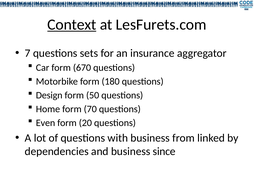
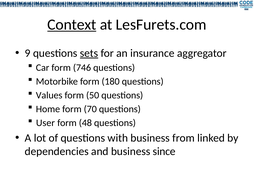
7: 7 -> 9 (28, 53)
sets underline: none -> present (89, 53)
670: 670 -> 746 (82, 68)
Design: Design -> Values (49, 96)
Even: Even -> User (45, 123)
20: 20 -> 48 (85, 123)
